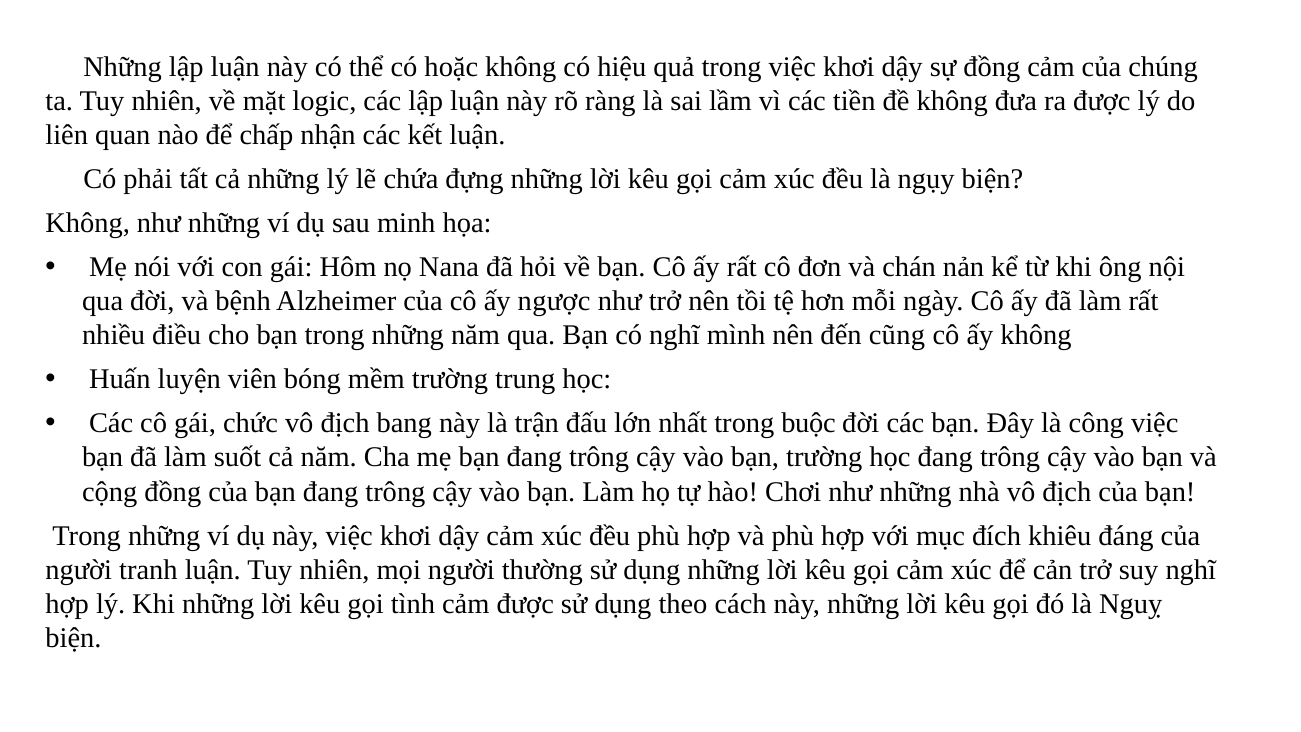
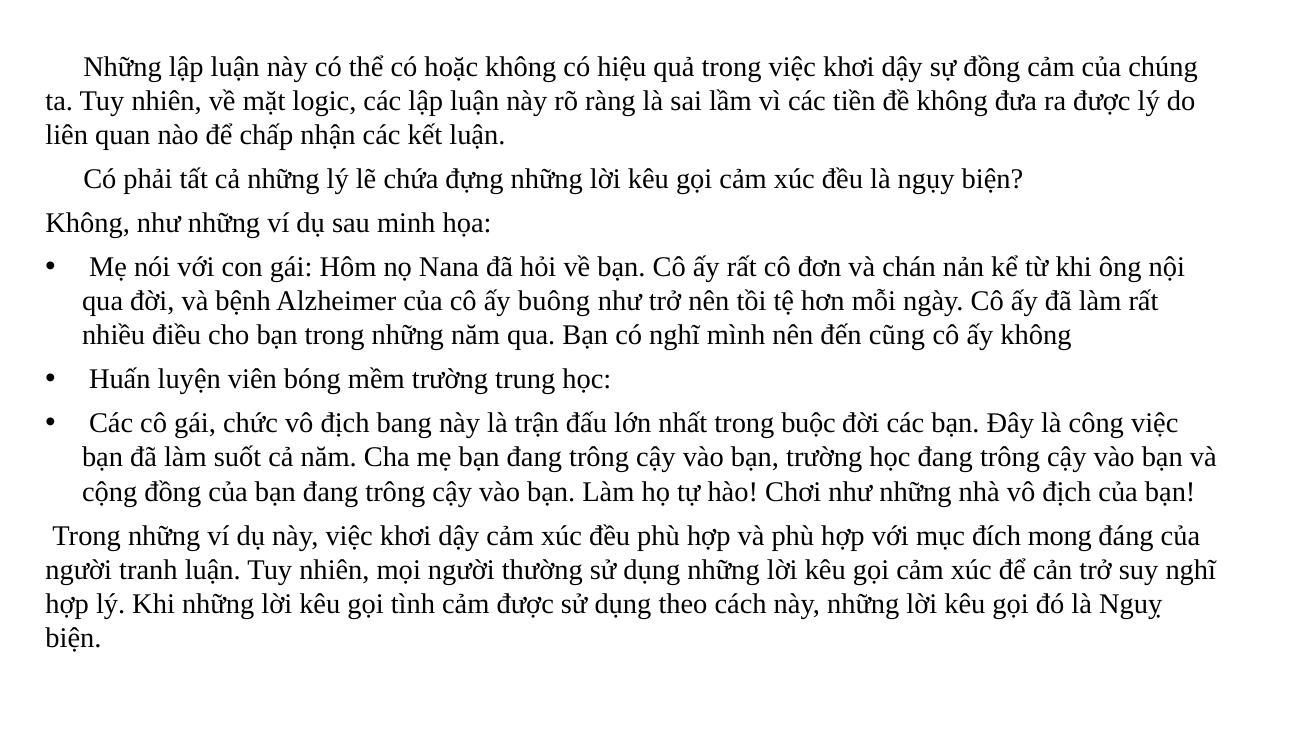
ngược: ngược -> buông (554, 301)
khiêu: khiêu -> mong (1060, 536)
